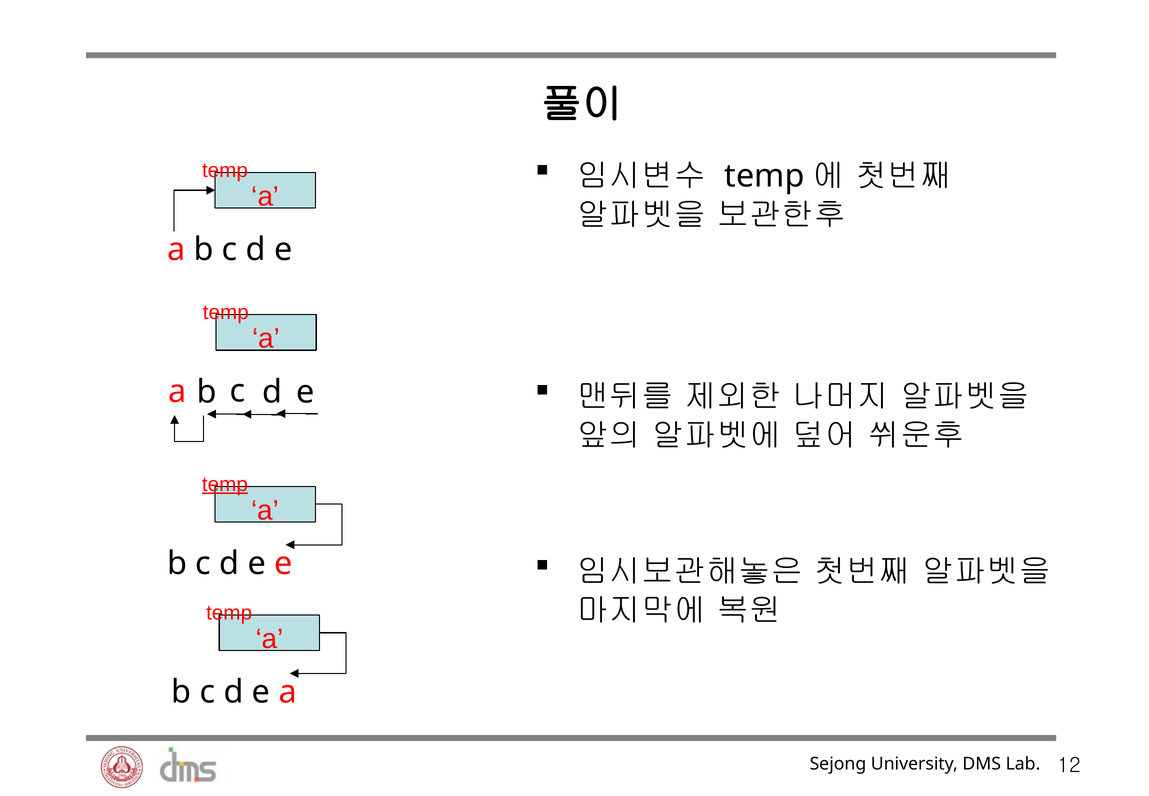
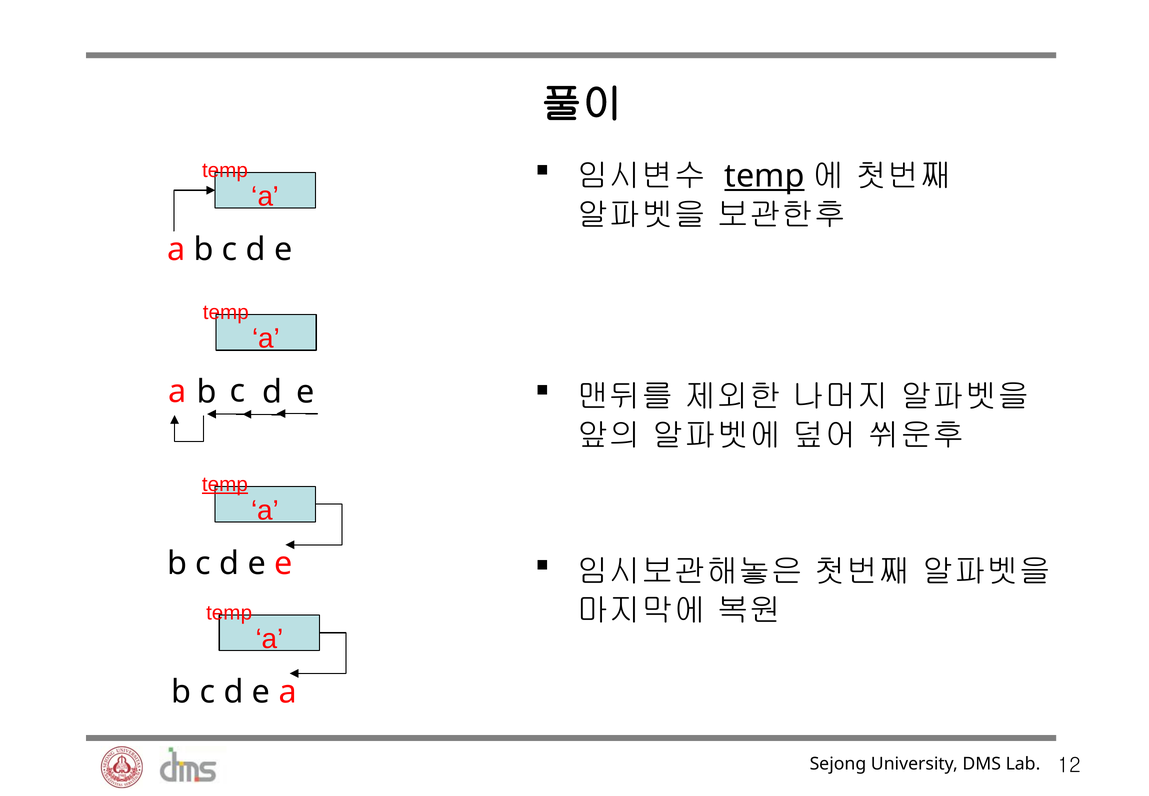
temp underline: none -> present (765, 176)
